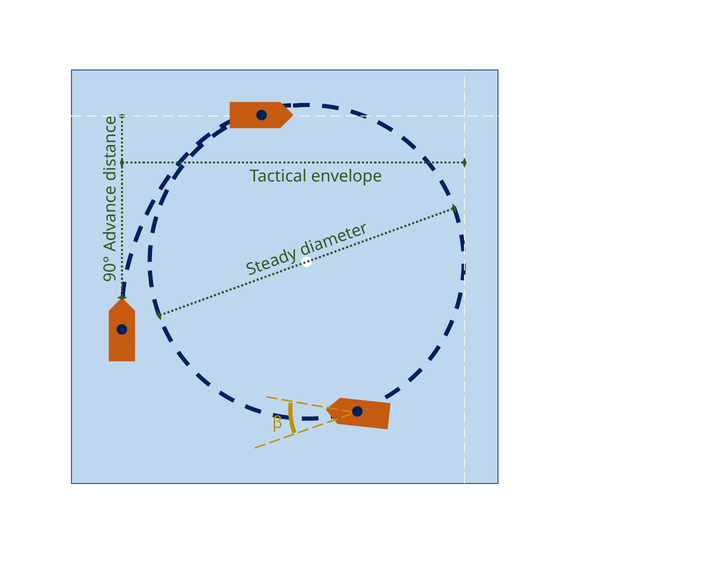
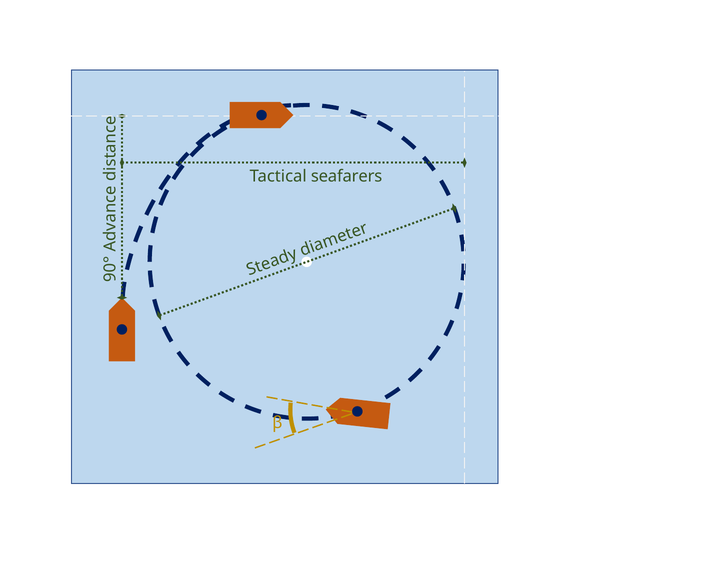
envelope: envelope -> seafarers (347, 176)
